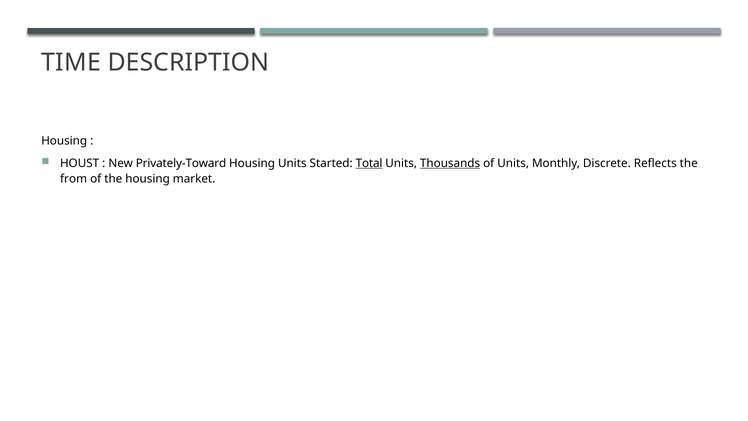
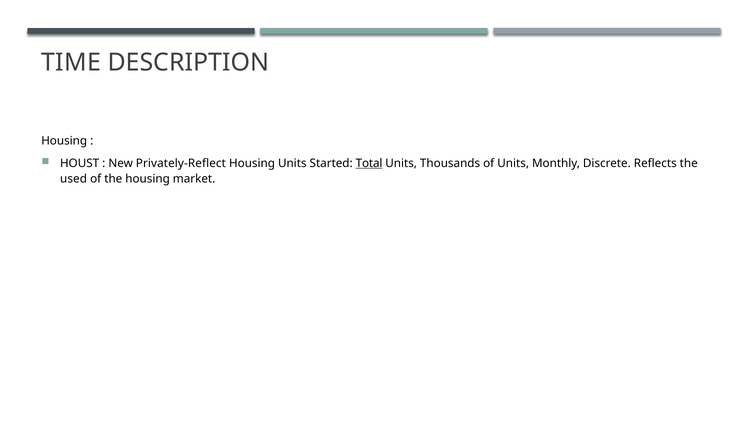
Privately-Toward: Privately-Toward -> Privately-Reflect (181, 163)
Thousands underline: present -> none (450, 163)
from: from -> used (74, 179)
